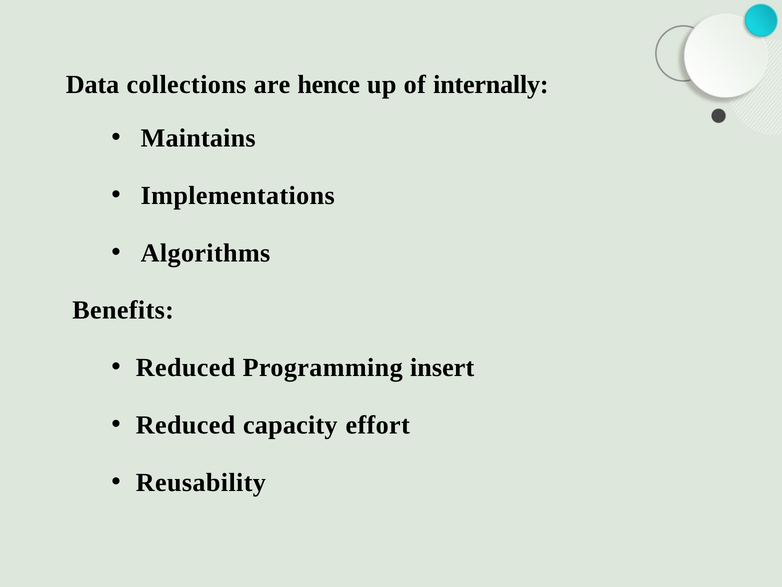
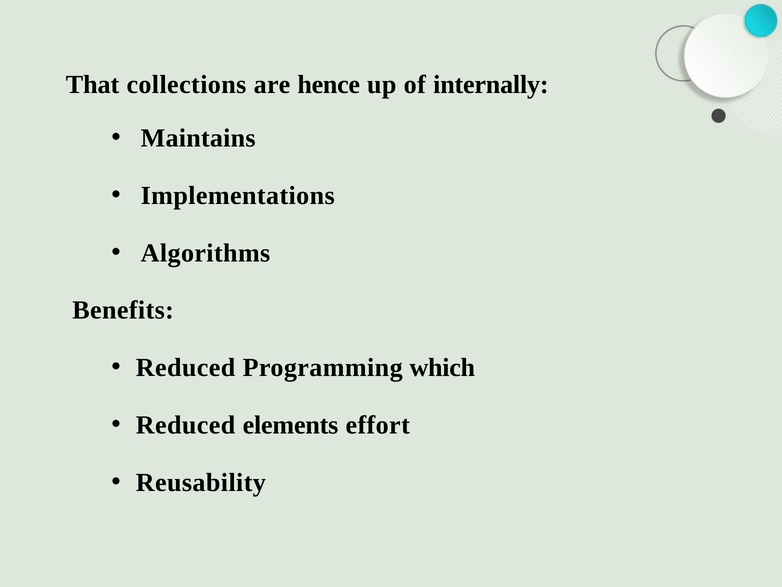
Data: Data -> That (93, 84)
insert: insert -> which (442, 367)
capacity: capacity -> elements (291, 425)
